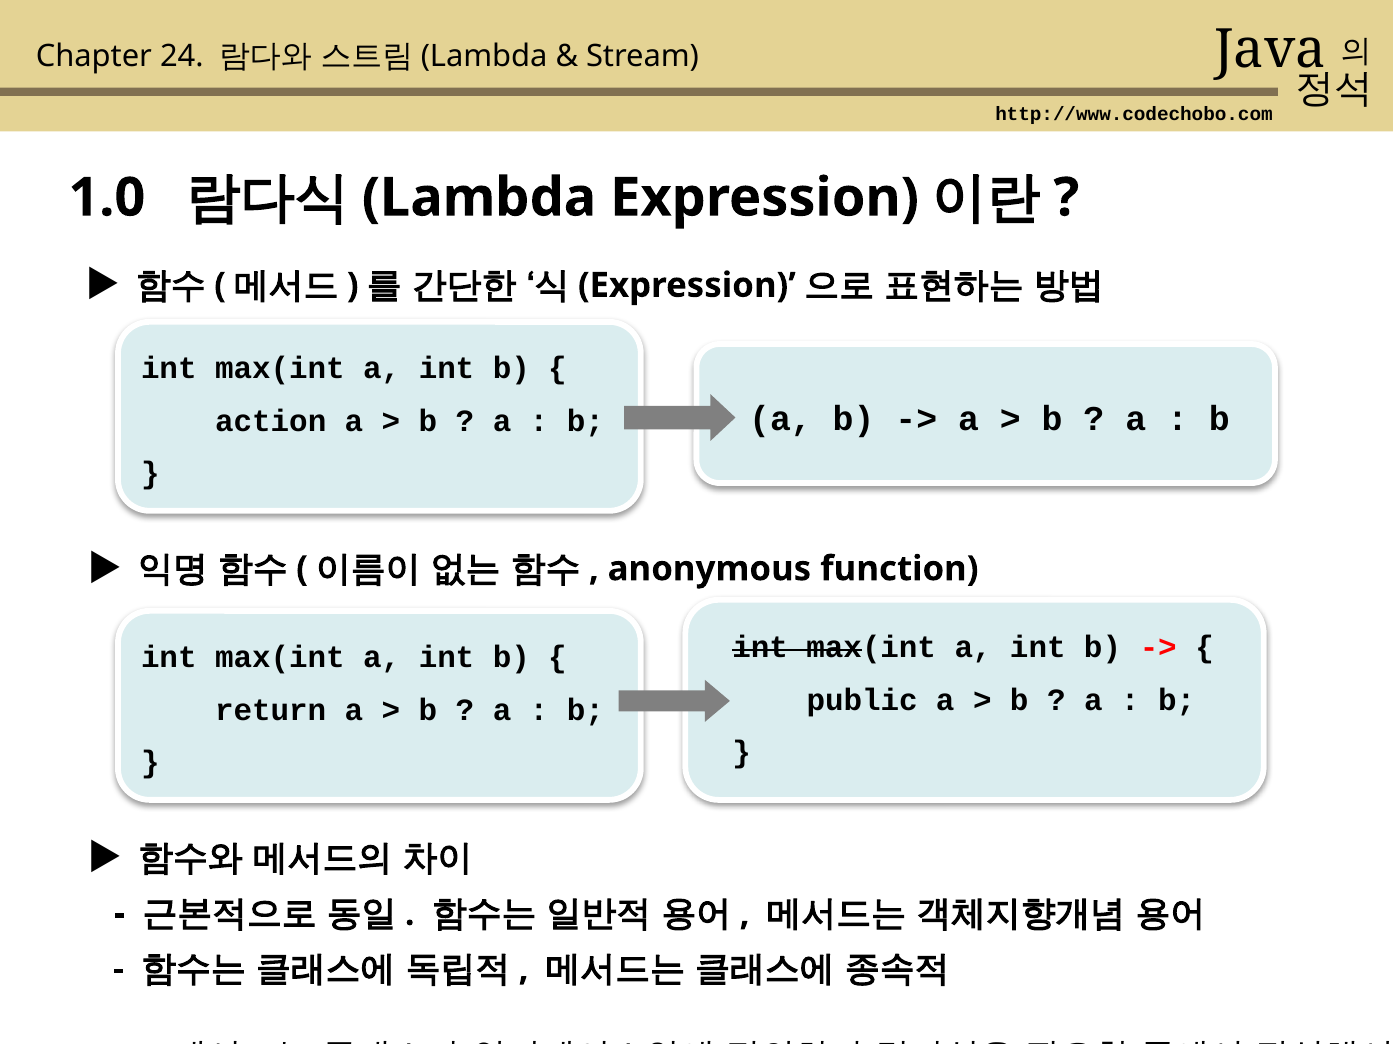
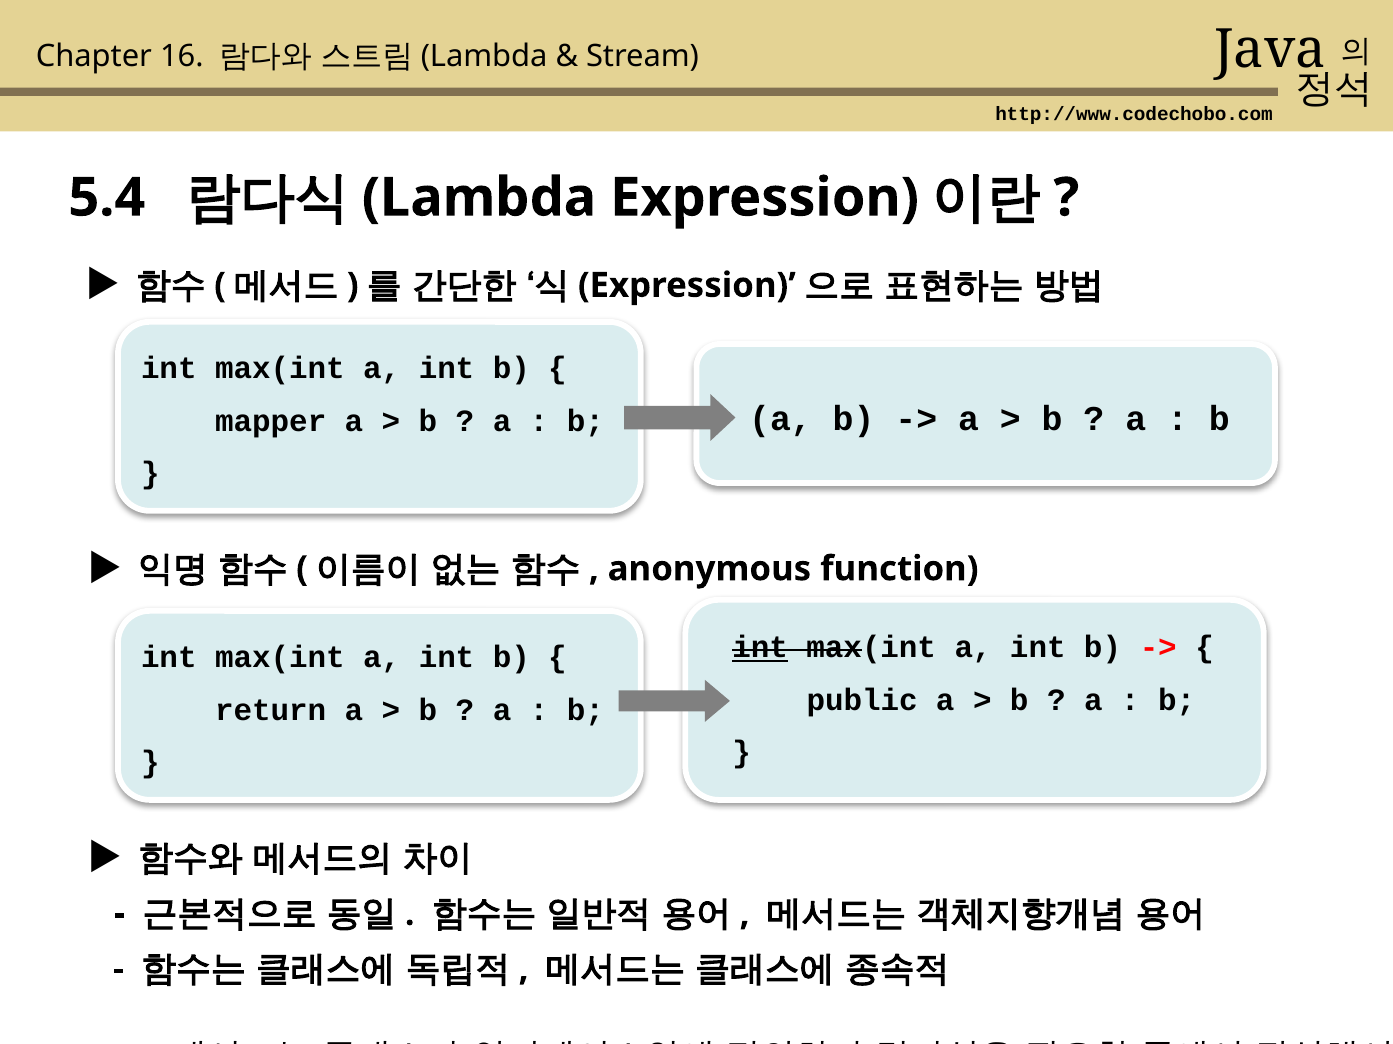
24: 24 -> 16 (182, 56)
1.0: 1.0 -> 5.4 (107, 198)
action: action -> mapper (271, 421)
int underline: none -> present (760, 648)
